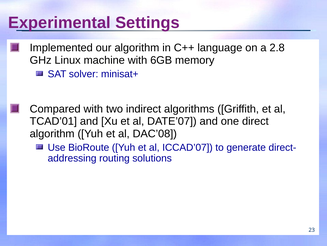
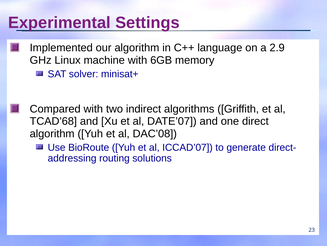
2.8: 2.8 -> 2.9 (277, 48)
TCAD’01: TCAD’01 -> TCAD’68 (53, 121)
